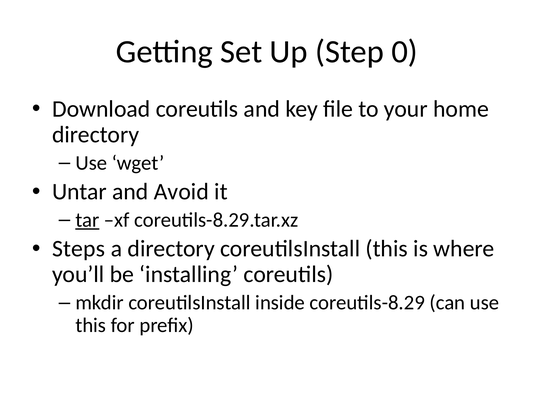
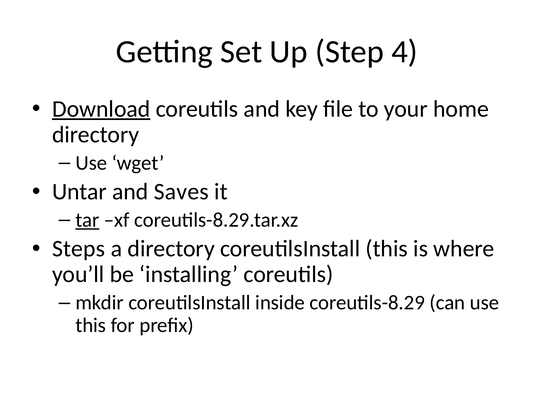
0: 0 -> 4 (405, 52)
Download underline: none -> present (101, 109)
Avoid: Avoid -> Saves (181, 191)
